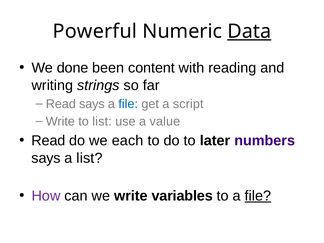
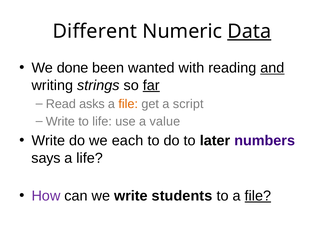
Powerful: Powerful -> Different (95, 31)
content: content -> wanted (151, 68)
and underline: none -> present (272, 68)
far underline: none -> present (151, 85)
Read says: says -> asks (92, 104)
file colour: blue -> orange (128, 104)
to list: list -> life (102, 122)
Read: Read -> Write (48, 141)
a list: list -> life (90, 158)
variables: variables -> students (182, 196)
